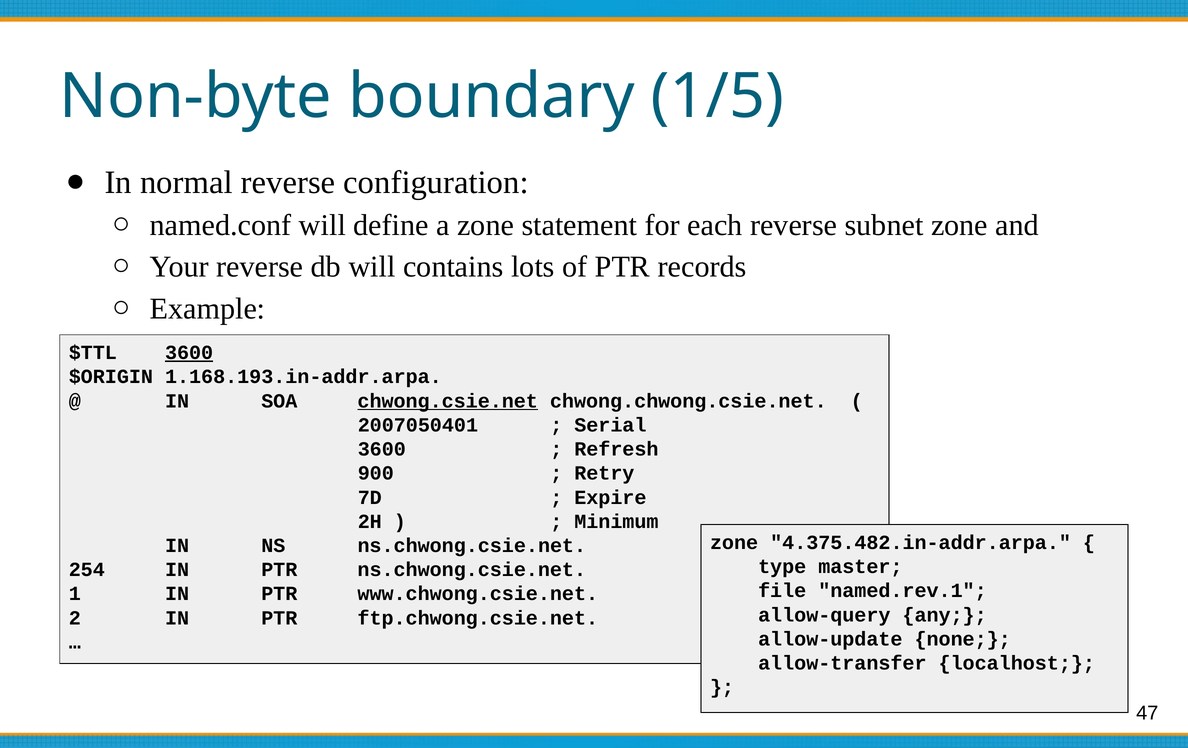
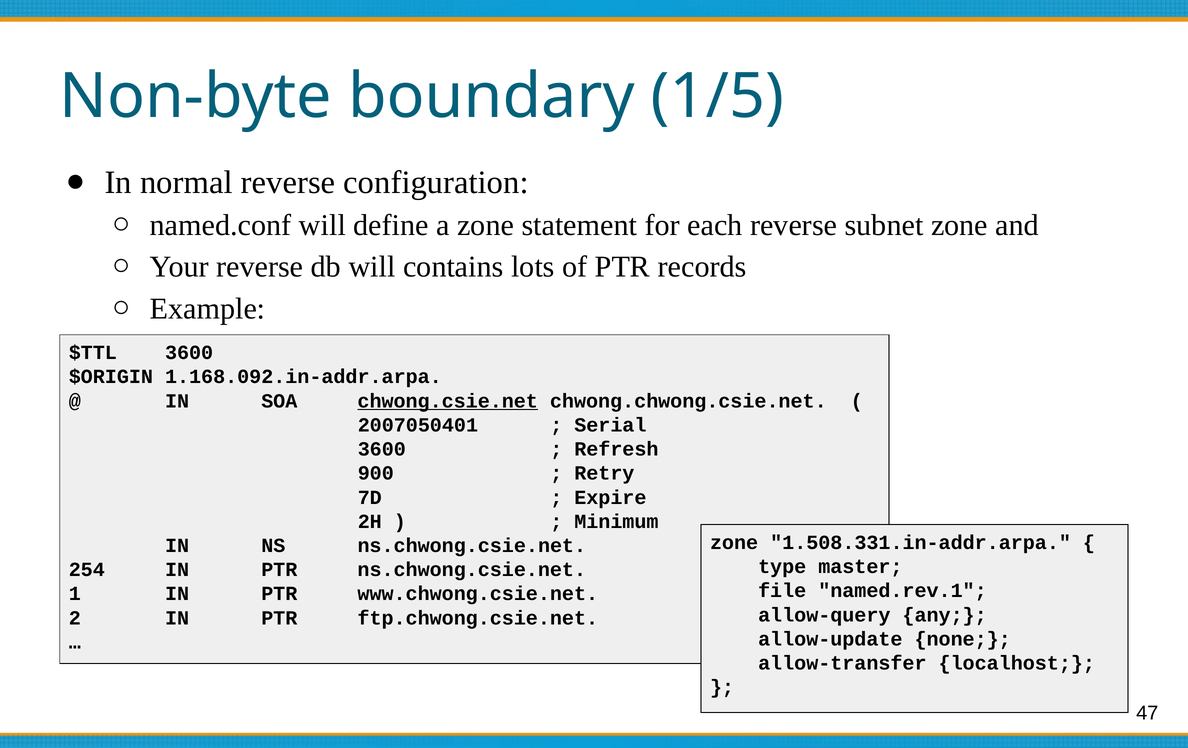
3600 underline: present -> none (189, 353)
1.168.193.in-addr.arpa: 1.168.193.in-addr.arpa -> 1.168.092.in-addr.arpa (303, 377)
4.375.482.in-addr.arpa: 4.375.482.in-addr.arpa -> 1.508.331.in-addr.arpa (921, 543)
